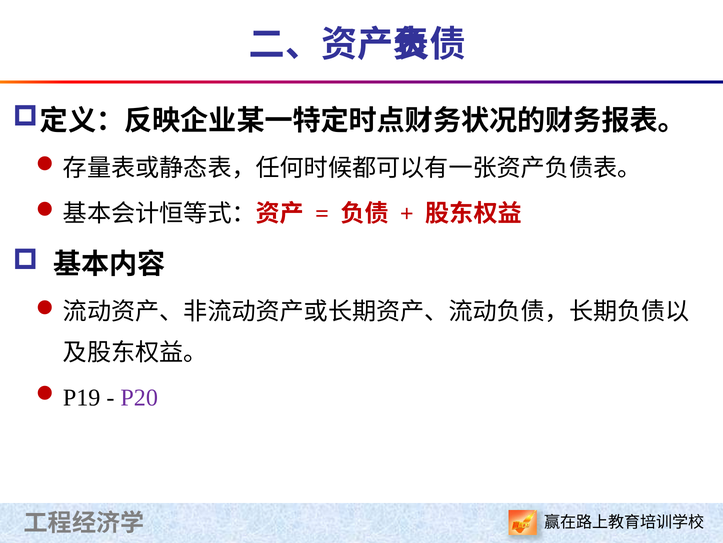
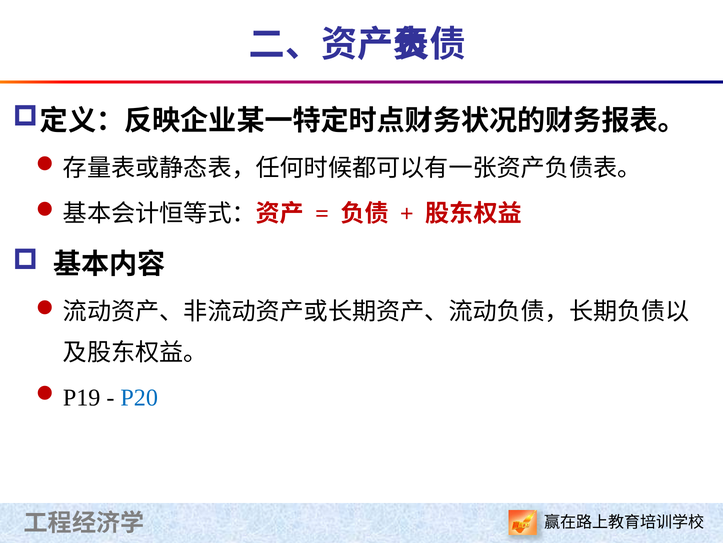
P20 colour: purple -> blue (139, 397)
